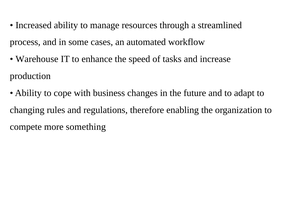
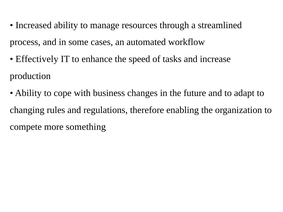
Warehouse: Warehouse -> Effectively (37, 59)
